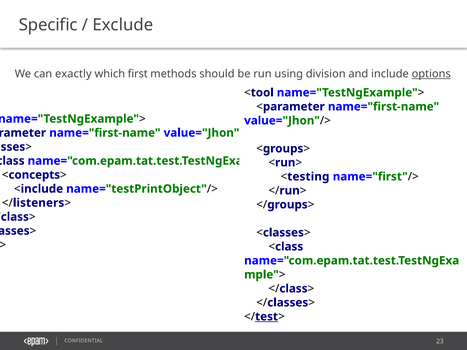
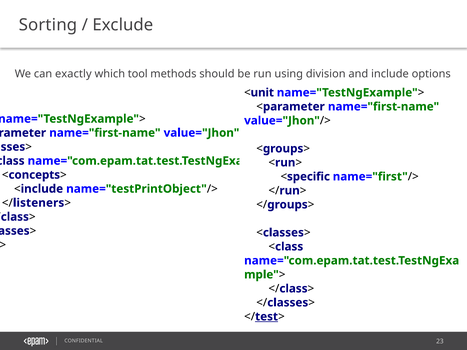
Specific: Specific -> Sorting (48, 25)
first: first -> tool (138, 74)
options underline: present -> none (431, 74)
tool: tool -> unit (262, 93)
testing: testing -> specific (308, 177)
